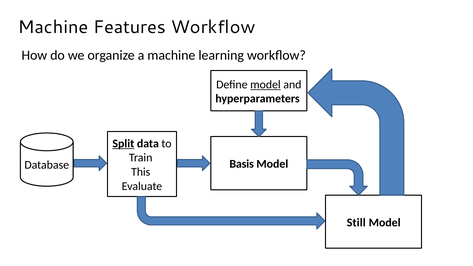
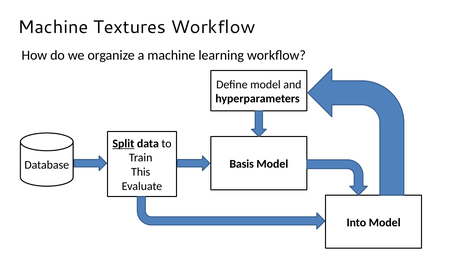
Features: Features -> Textures (130, 27)
model underline: present -> none (265, 84)
Still: Still -> Into (356, 223)
